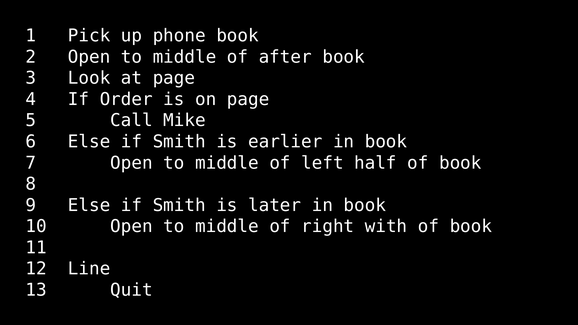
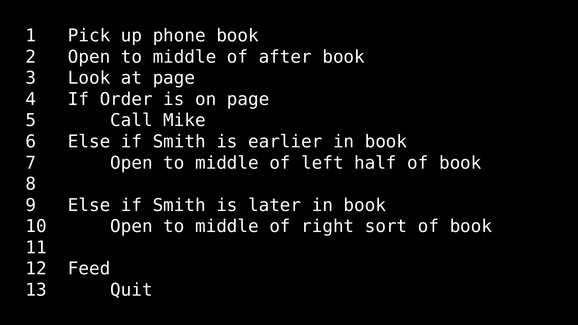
with: with -> sort (386, 226)
Line: Line -> Feed (89, 269)
